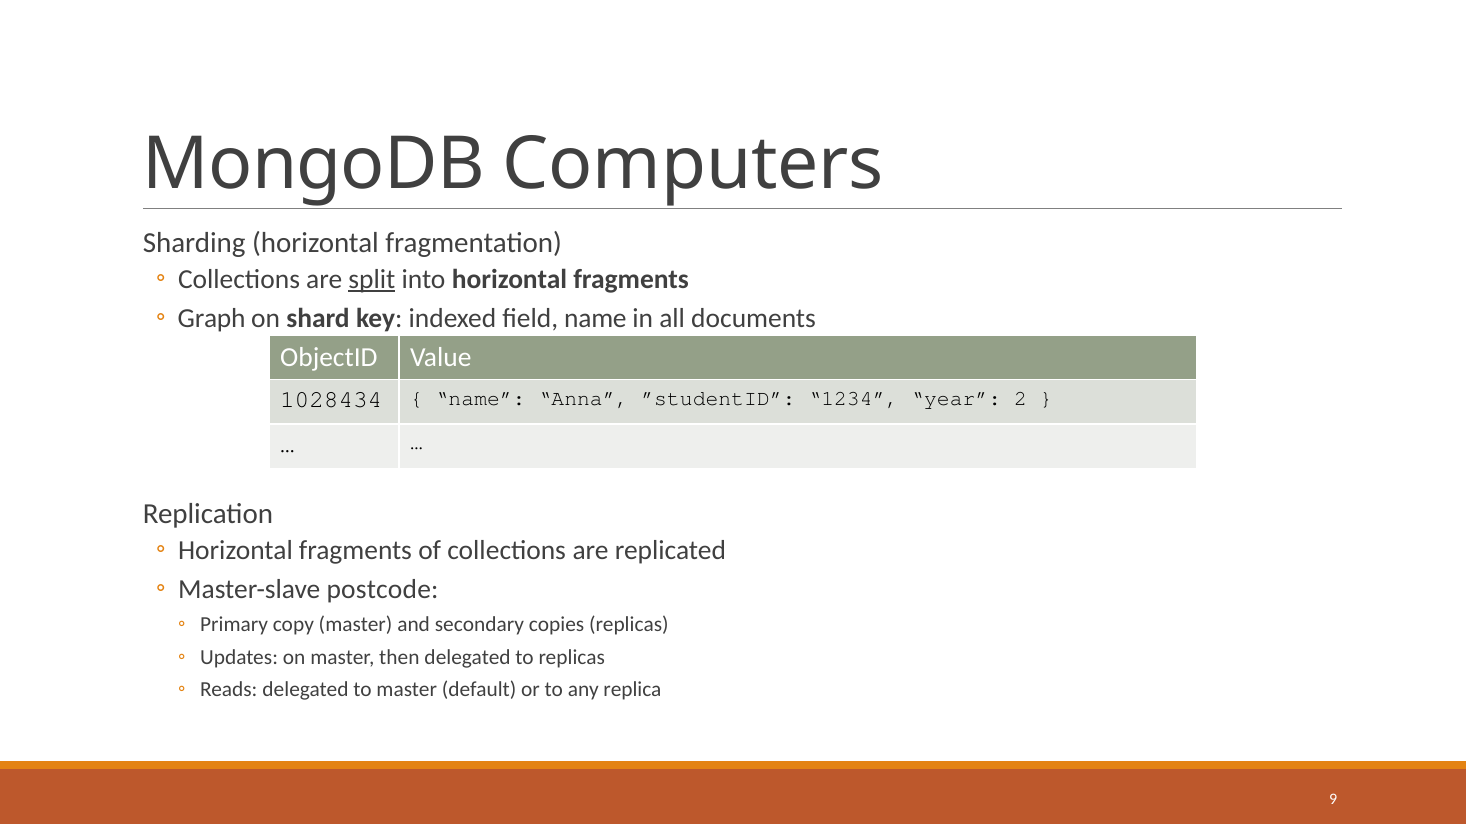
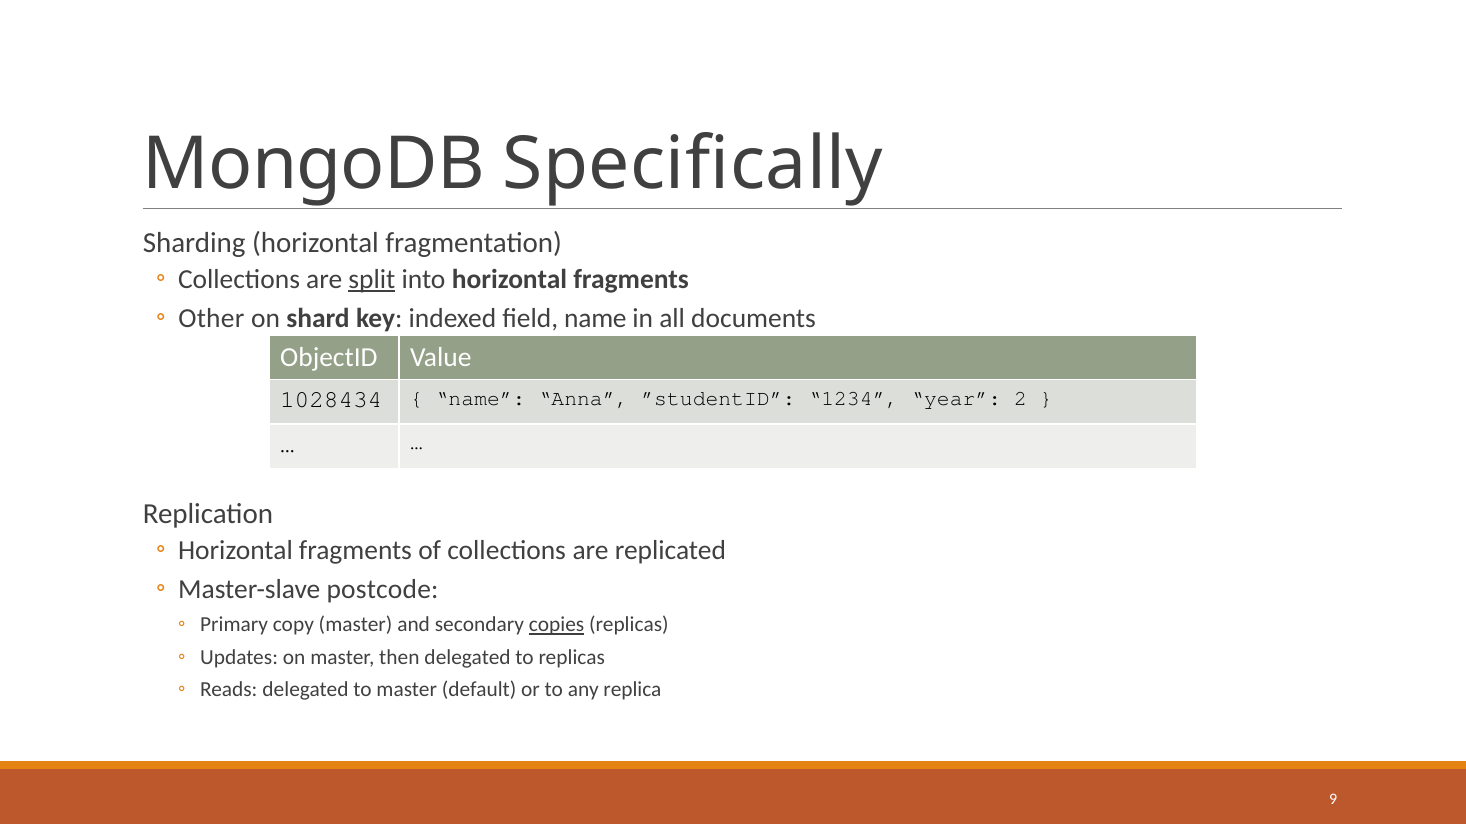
Computers: Computers -> Specifically (693, 164)
Graph: Graph -> Other (211, 318)
copies underline: none -> present (557, 625)
